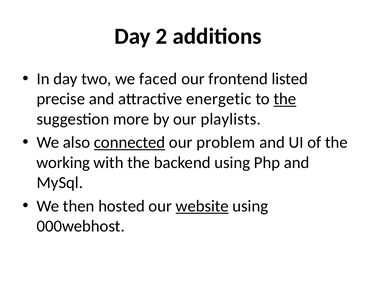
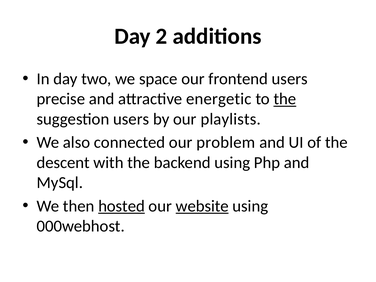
faced: faced -> space (158, 79)
frontend listed: listed -> users (290, 79)
suggestion more: more -> users (131, 119)
connected underline: present -> none (130, 142)
working: working -> descent (63, 163)
hosted underline: none -> present (122, 206)
